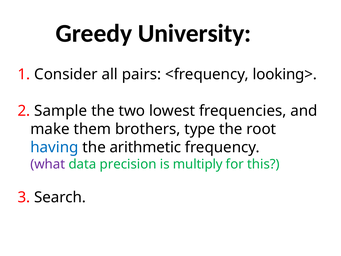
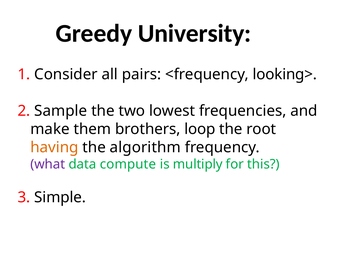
type: type -> loop (200, 129)
having colour: blue -> orange (54, 147)
arithmetic: arithmetic -> algorithm (145, 147)
precision: precision -> compute (128, 164)
Search: Search -> Simple (60, 197)
